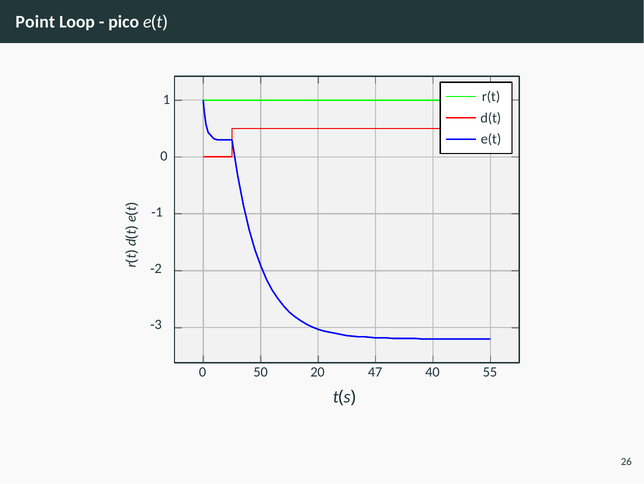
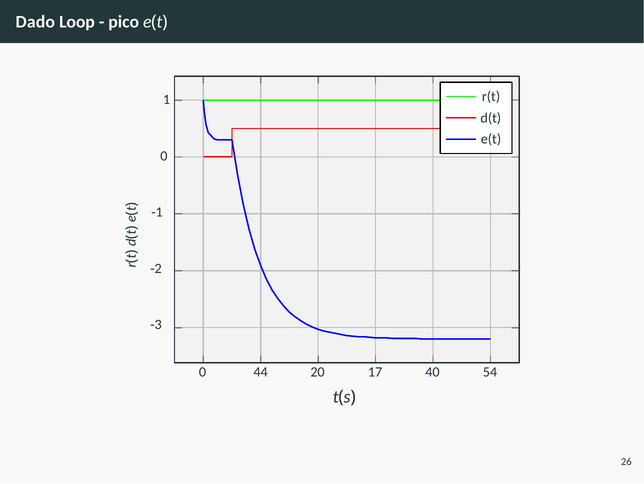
Point: Point -> Dado (35, 22)
50: 50 -> 44 (261, 372)
47: 47 -> 17 (375, 372)
55: 55 -> 54 (490, 372)
